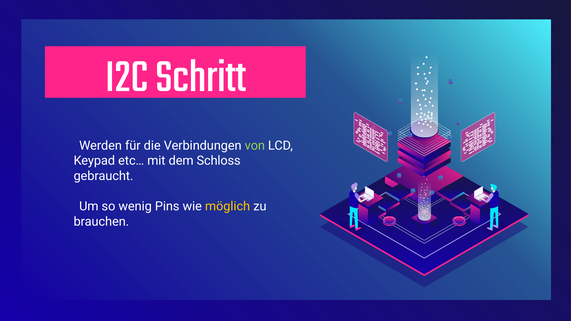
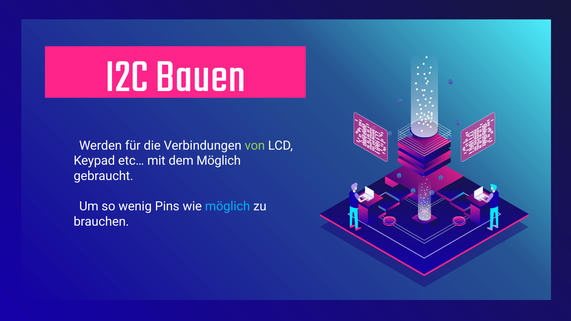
Schritt: Schritt -> Bauen (200, 75)
dem Schloss: Schloss -> Möglich (219, 161)
möglich colour: yellow -> light blue (228, 206)
